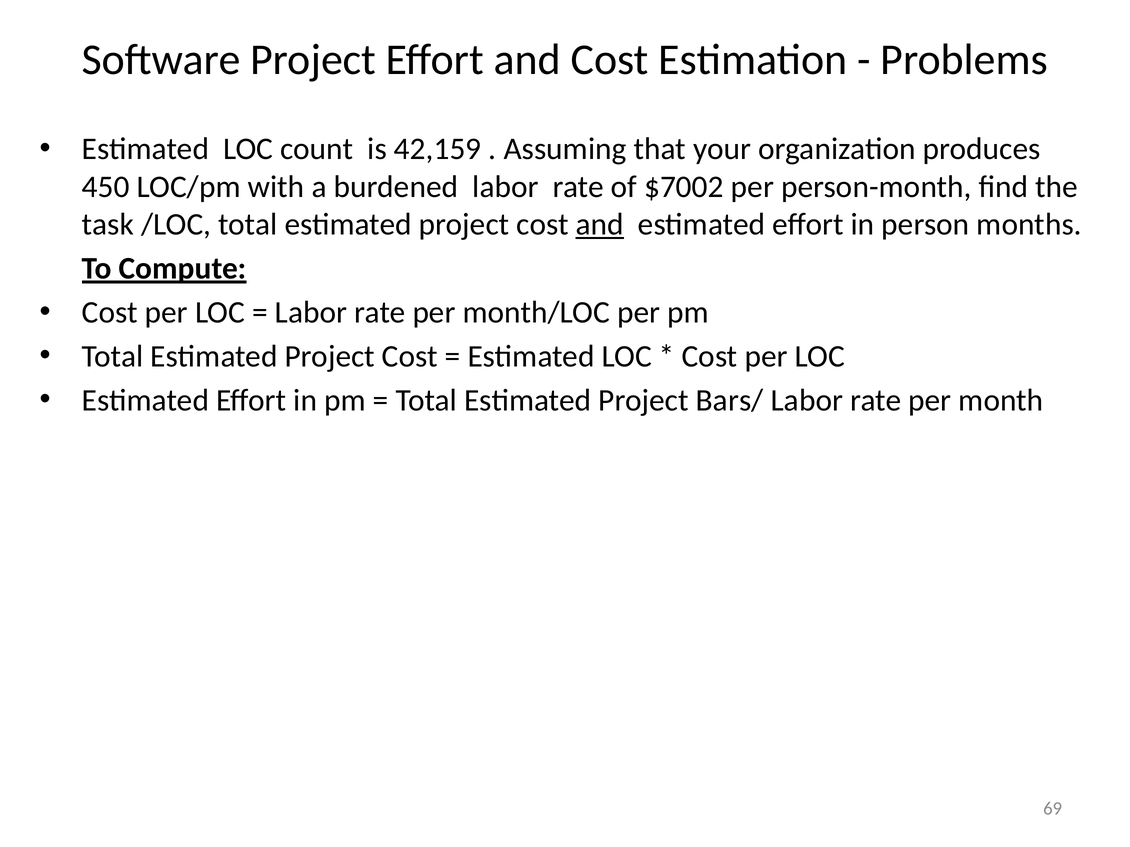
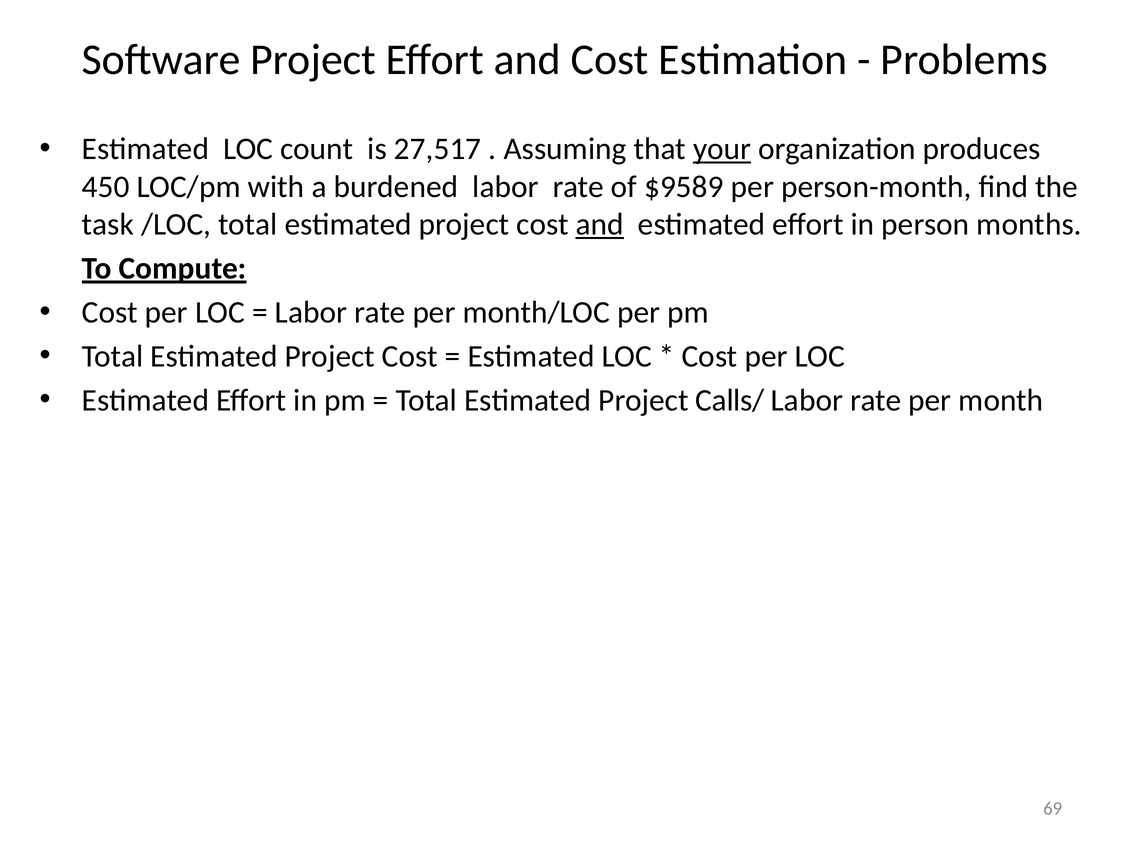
42,159: 42,159 -> 27,517 (438, 149)
your underline: none -> present (722, 149)
$7002: $7002 -> $9589 (684, 187)
Bars/: Bars/ -> Calls/ (730, 401)
